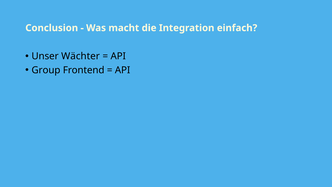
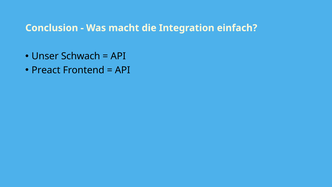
Wächter: Wächter -> Schwach (81, 56)
Group: Group -> Preact (46, 70)
